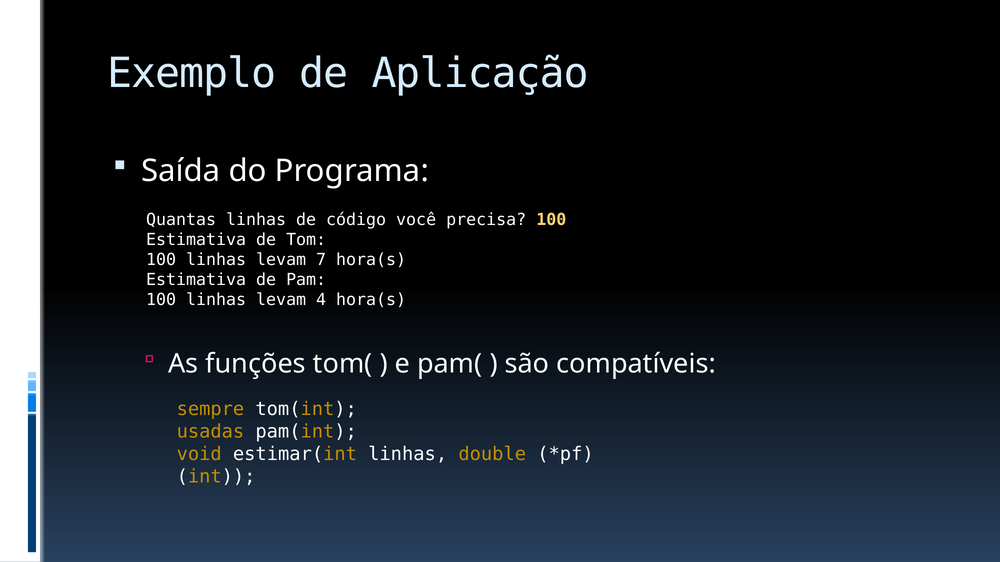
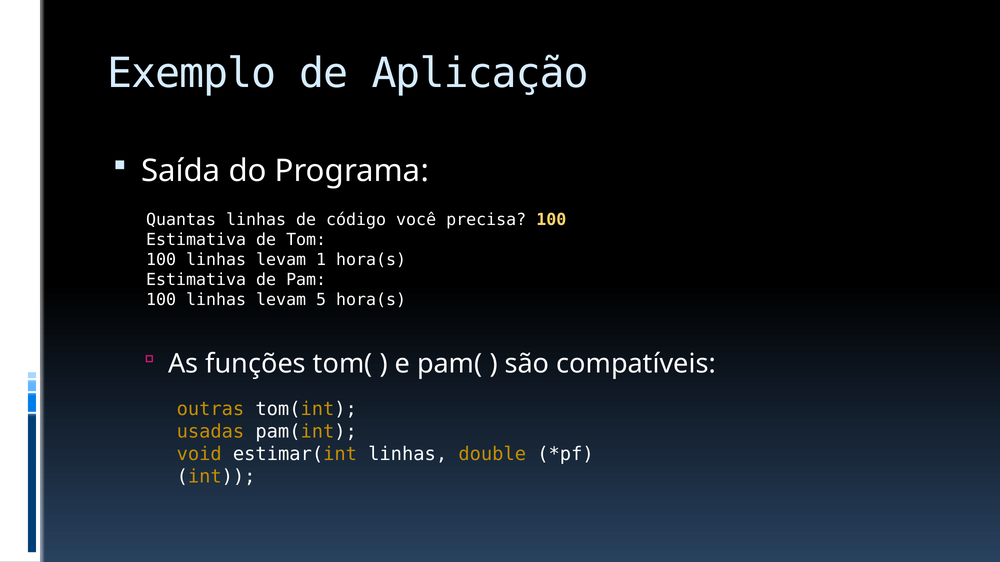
7: 7 -> 1 (321, 260)
4: 4 -> 5 (321, 300)
sempre: sempre -> outras (210, 410)
